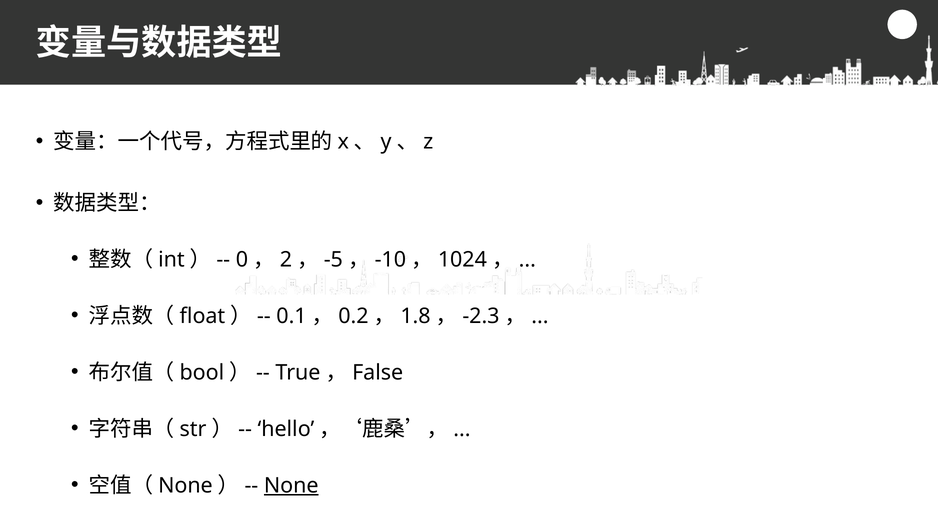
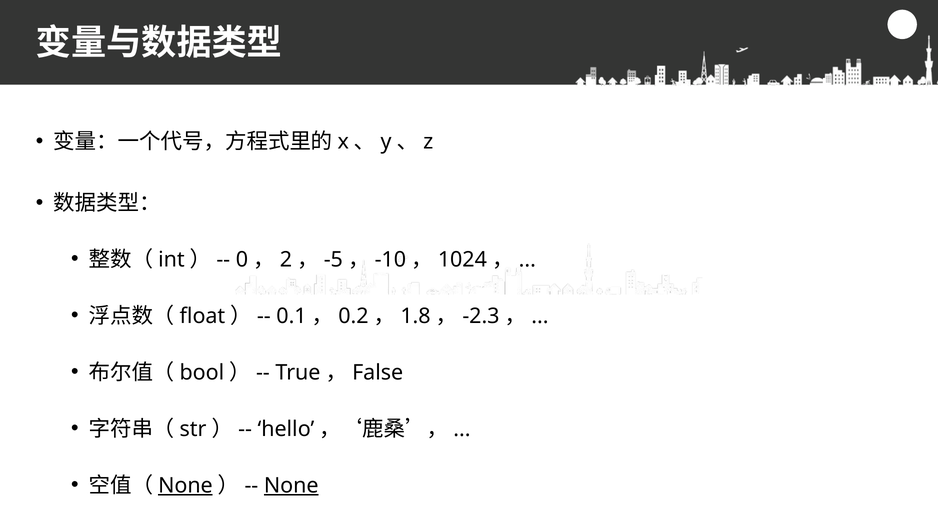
None underline: none -> present (185, 485)
